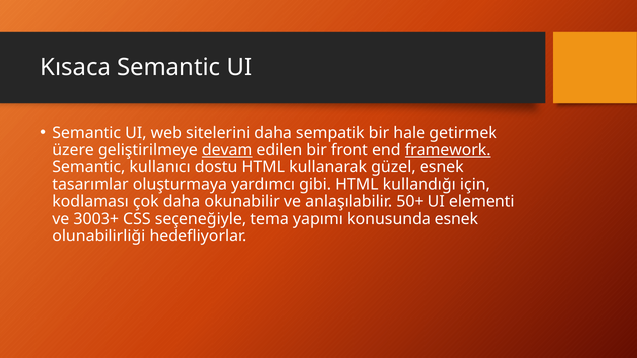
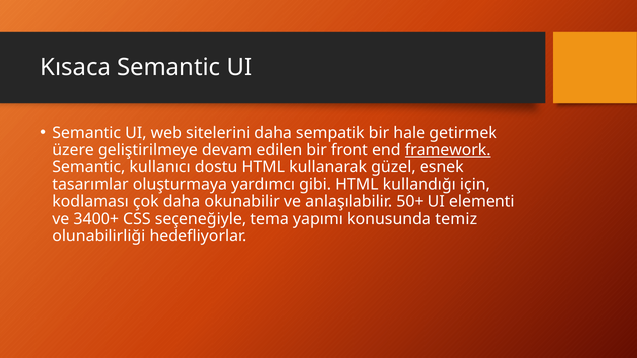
devam underline: present -> none (227, 150)
3003+: 3003+ -> 3400+ (96, 219)
konusunda esnek: esnek -> temiz (456, 219)
